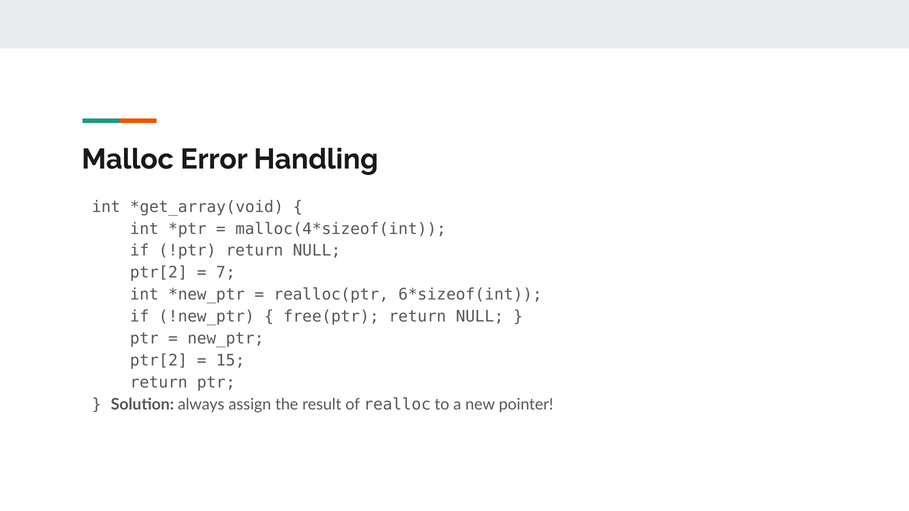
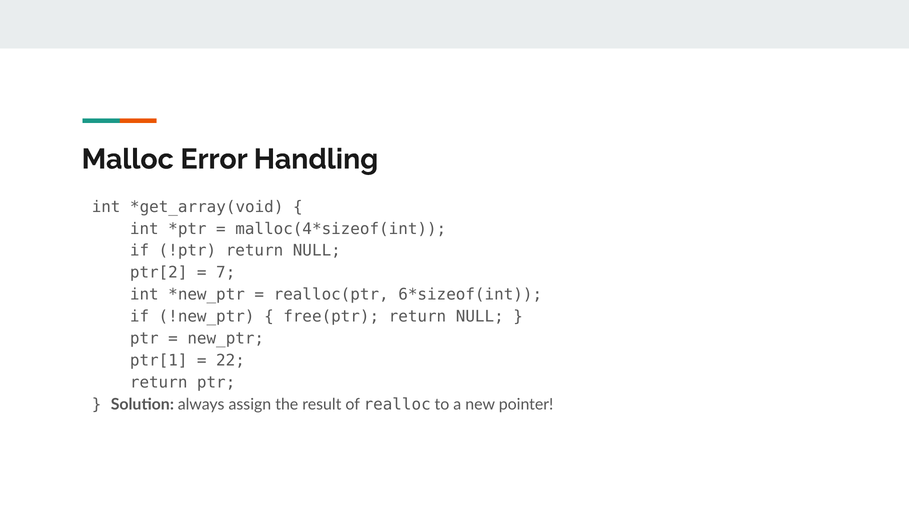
ptr[2: ptr[2 -> ptr[1 (159, 361)
15: 15 -> 22 (231, 361)
